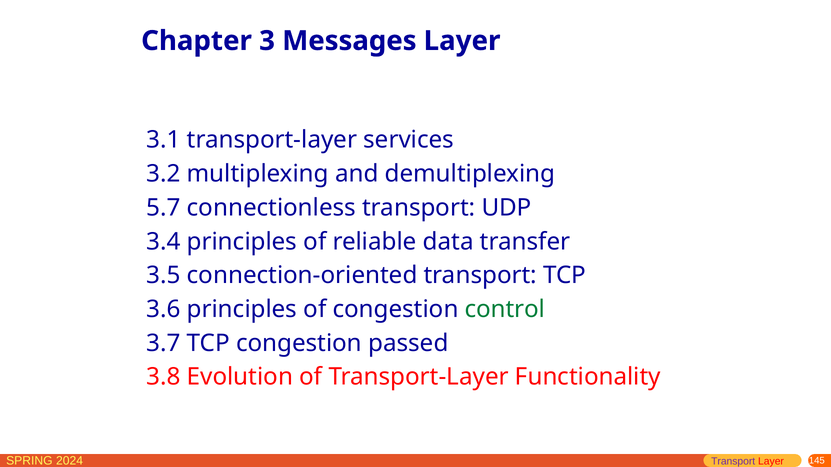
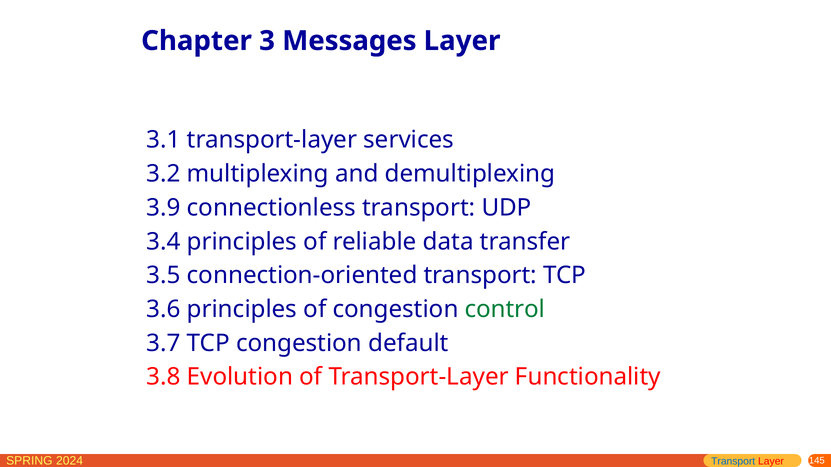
5.7: 5.7 -> 3.9 (164, 208)
passed: passed -> default (408, 343)
Transport colour: purple -> blue (733, 462)
